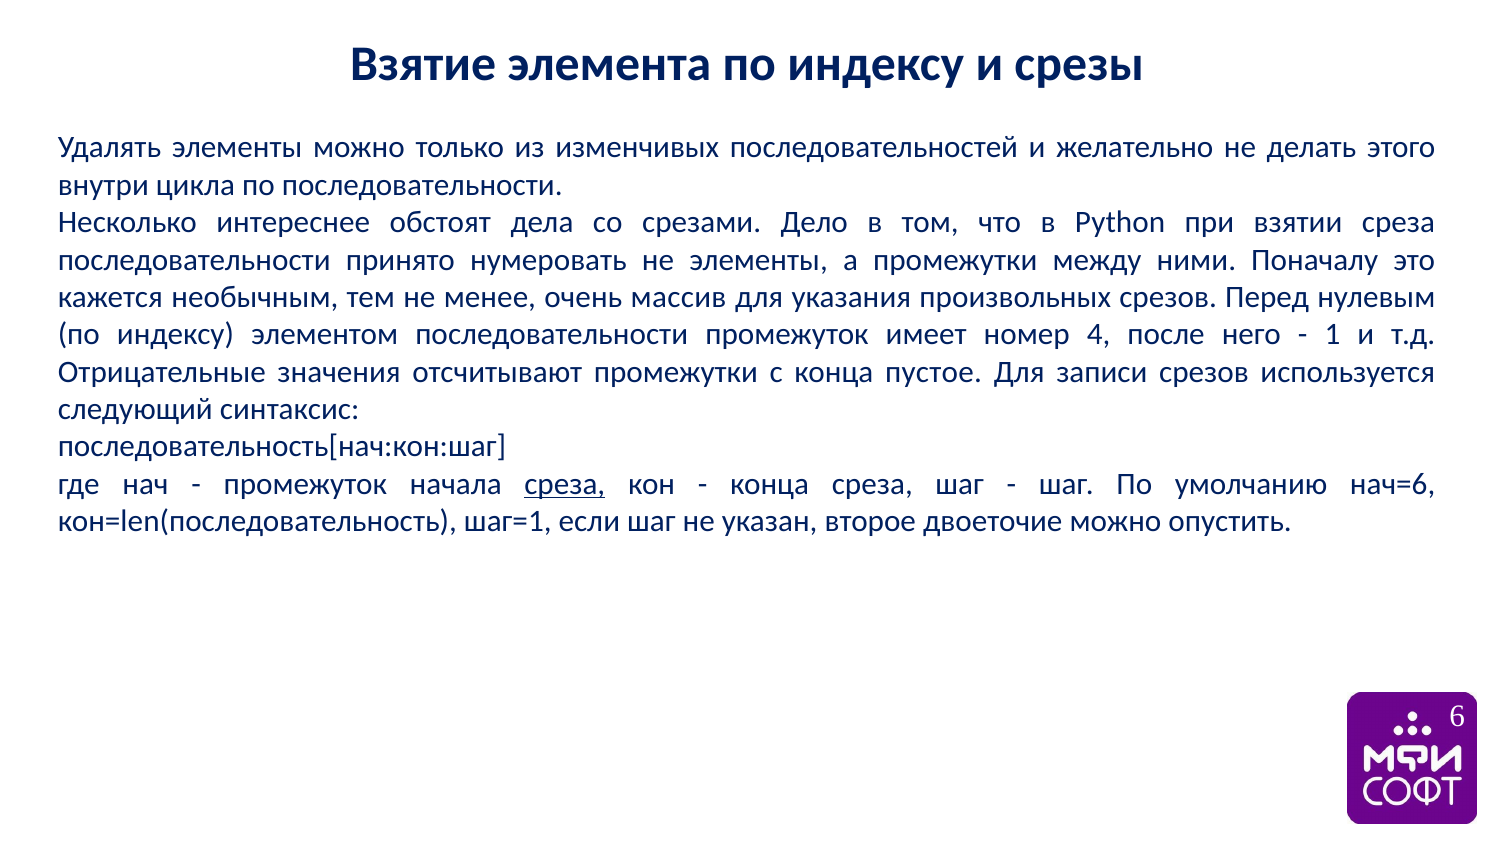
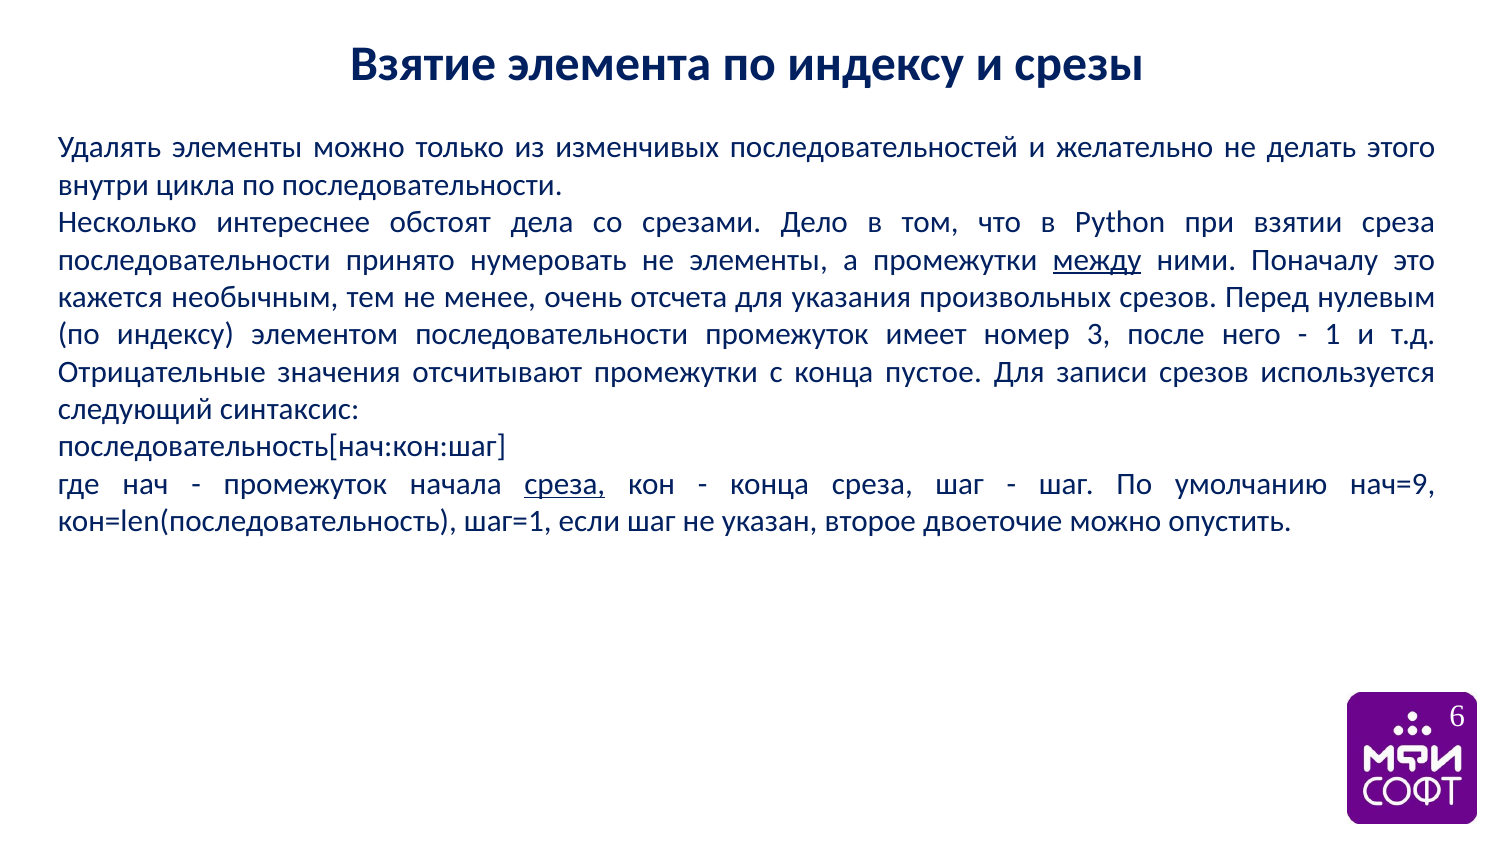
между underline: none -> present (1097, 260)
массив: массив -> отсчета (679, 297)
4: 4 -> 3 (1099, 334)
нач=6: нач=6 -> нач=9 (1393, 484)
